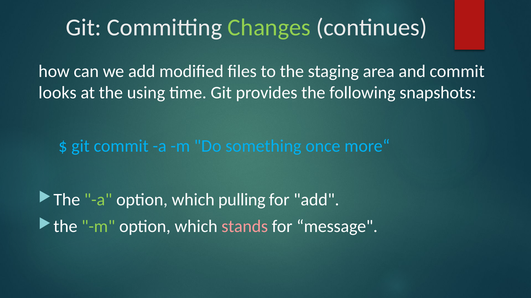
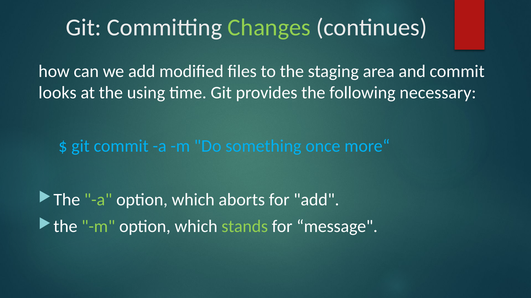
snapshots: snapshots -> necessary (438, 93)
pulling: pulling -> aborts (242, 200)
stands colour: pink -> light green (245, 227)
